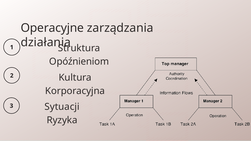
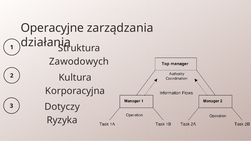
Opóźnieniom: Opóźnieniom -> Zawodowych (79, 62)
Sytuacji: Sytuacji -> Dotyczy (62, 107)
